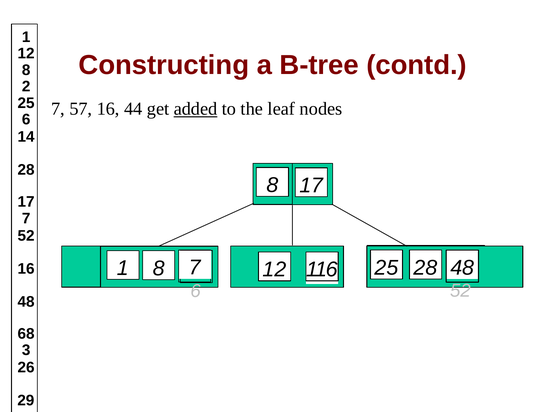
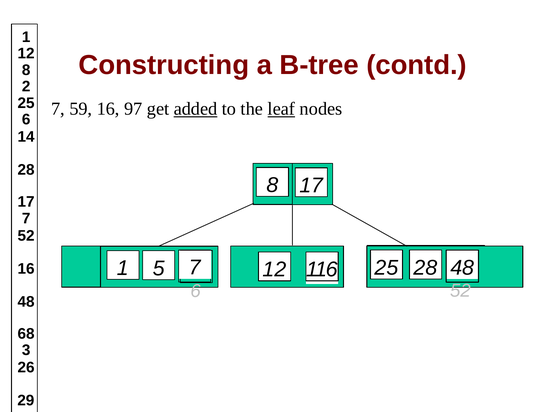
57: 57 -> 59 (81, 109)
44: 44 -> 97 (133, 109)
leaf underline: none -> present (281, 109)
1 8: 8 -> 5 (159, 269)
